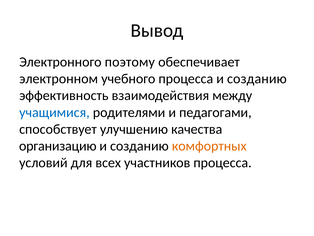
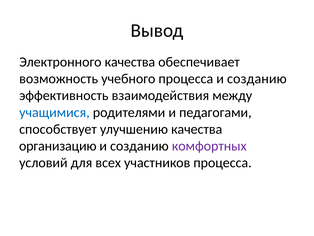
Электронного поэтому: поэтому -> качества (130, 62)
электронном: электронном -> возможность (59, 79)
комфортных colour: orange -> purple (209, 146)
